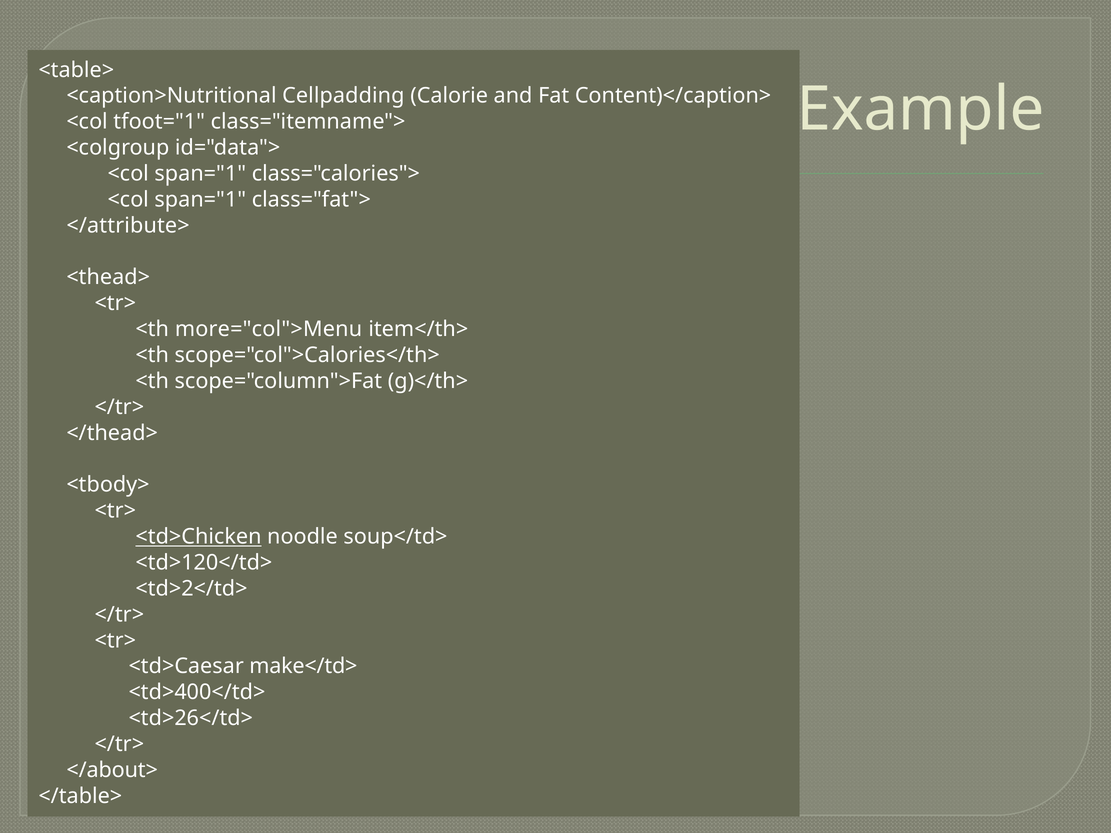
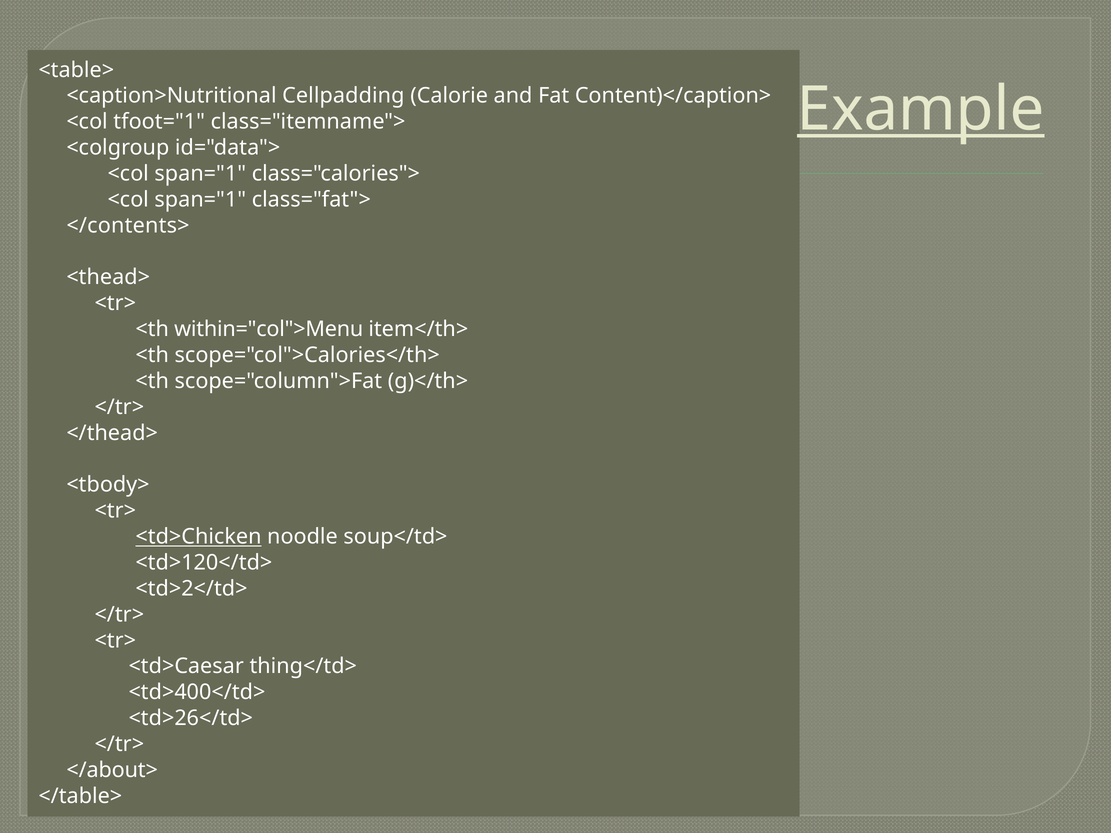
Example underline: none -> present (921, 109)
</attribute>: </attribute> -> </contents> (128, 226)
more="col">Menu: more="col">Menu -> within="col">Menu (269, 329)
make</td>: make</td> -> thing</td> (303, 667)
